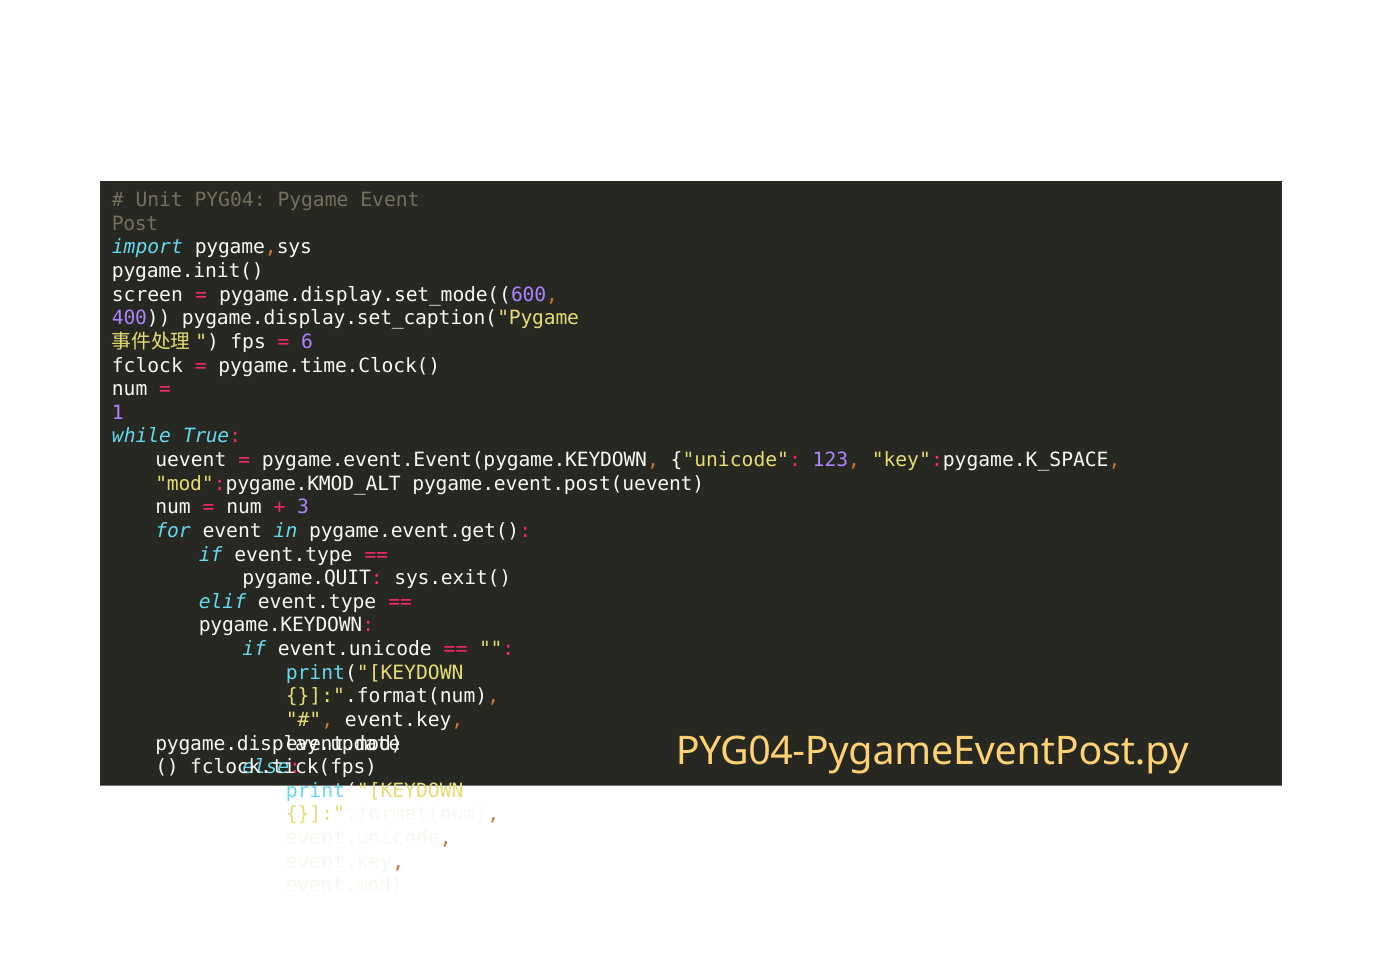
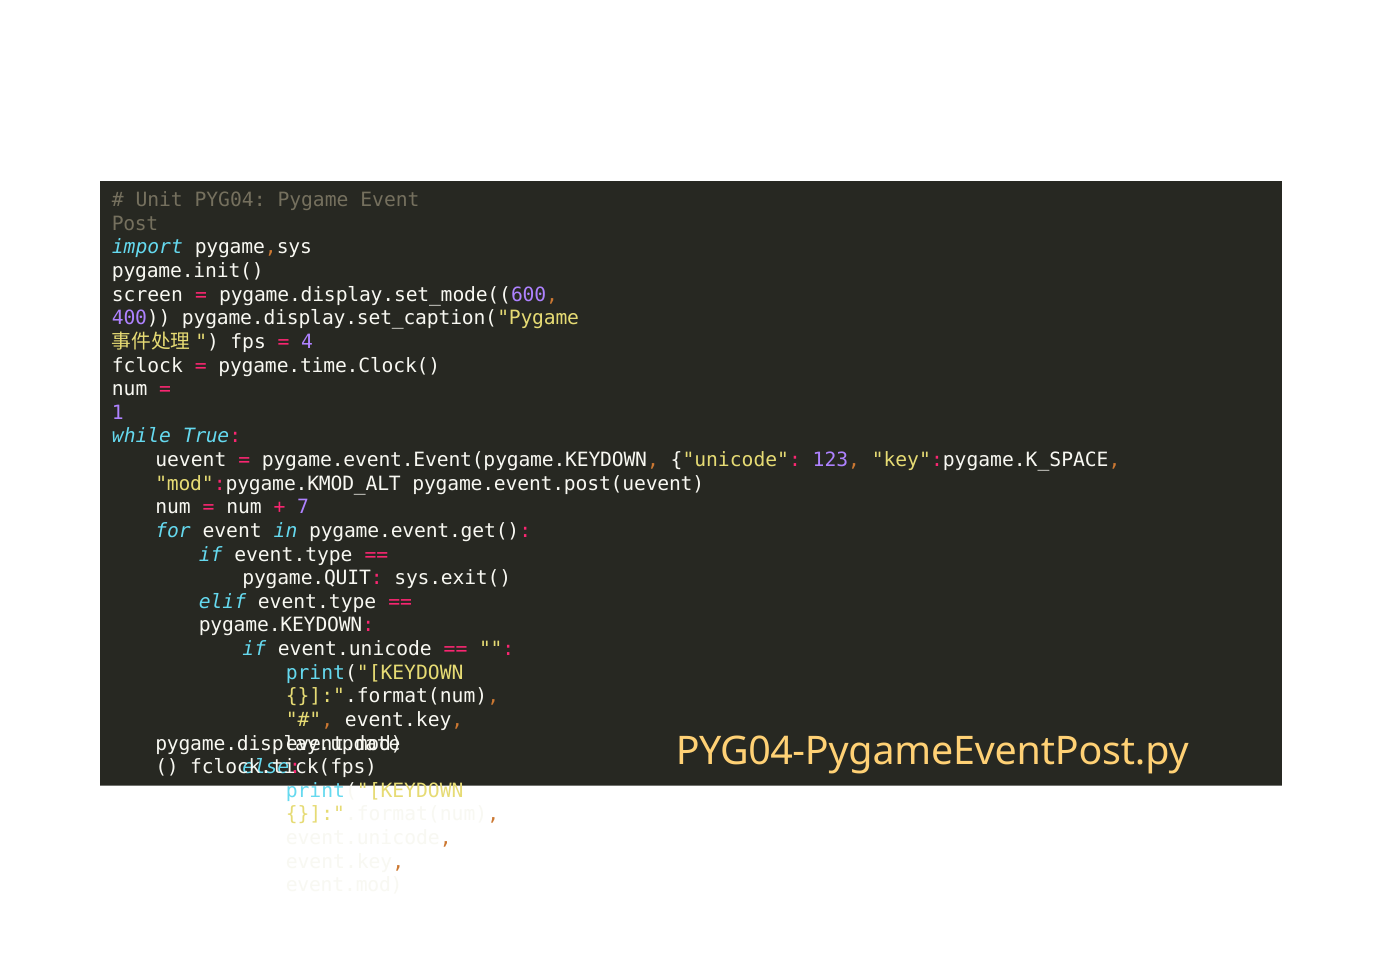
6: 6 -> 4 (307, 342)
3: 3 -> 7 (303, 508)
